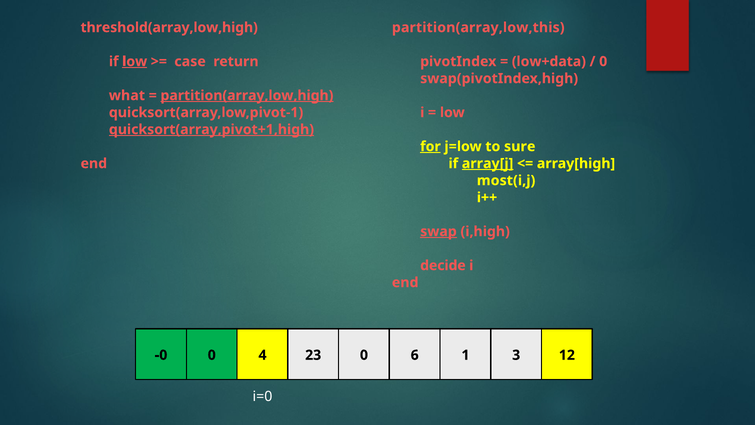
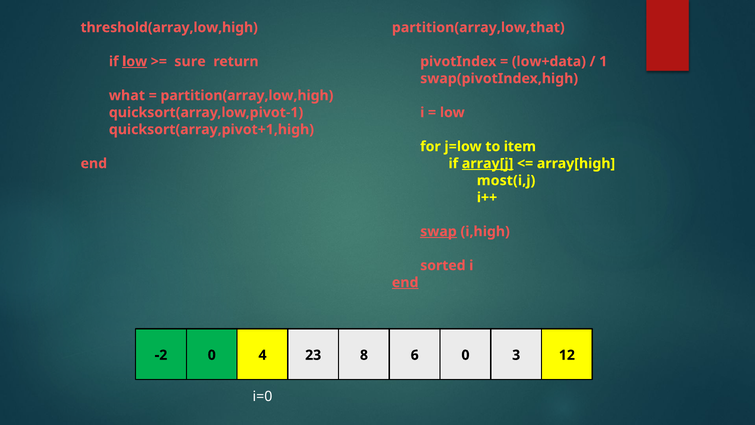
partition(array,low,this: partition(array,low,this -> partition(array,low,that (478, 27)
case: case -> sure (190, 61)
0: 0 -> 1 (603, 61)
partition(array,low,high underline: present -> none (247, 95)
quicksort(array,pivot+1,high underline: present -> none (211, 129)
for underline: present -> none (430, 146)
sure: sure -> item (520, 146)
decide: decide -> sorted (443, 265)
end underline: none -> present (405, 282)
-0: -0 -> -2 (161, 355)
23 0: 0 -> 8 (364, 355)
6 1: 1 -> 0 (465, 355)
